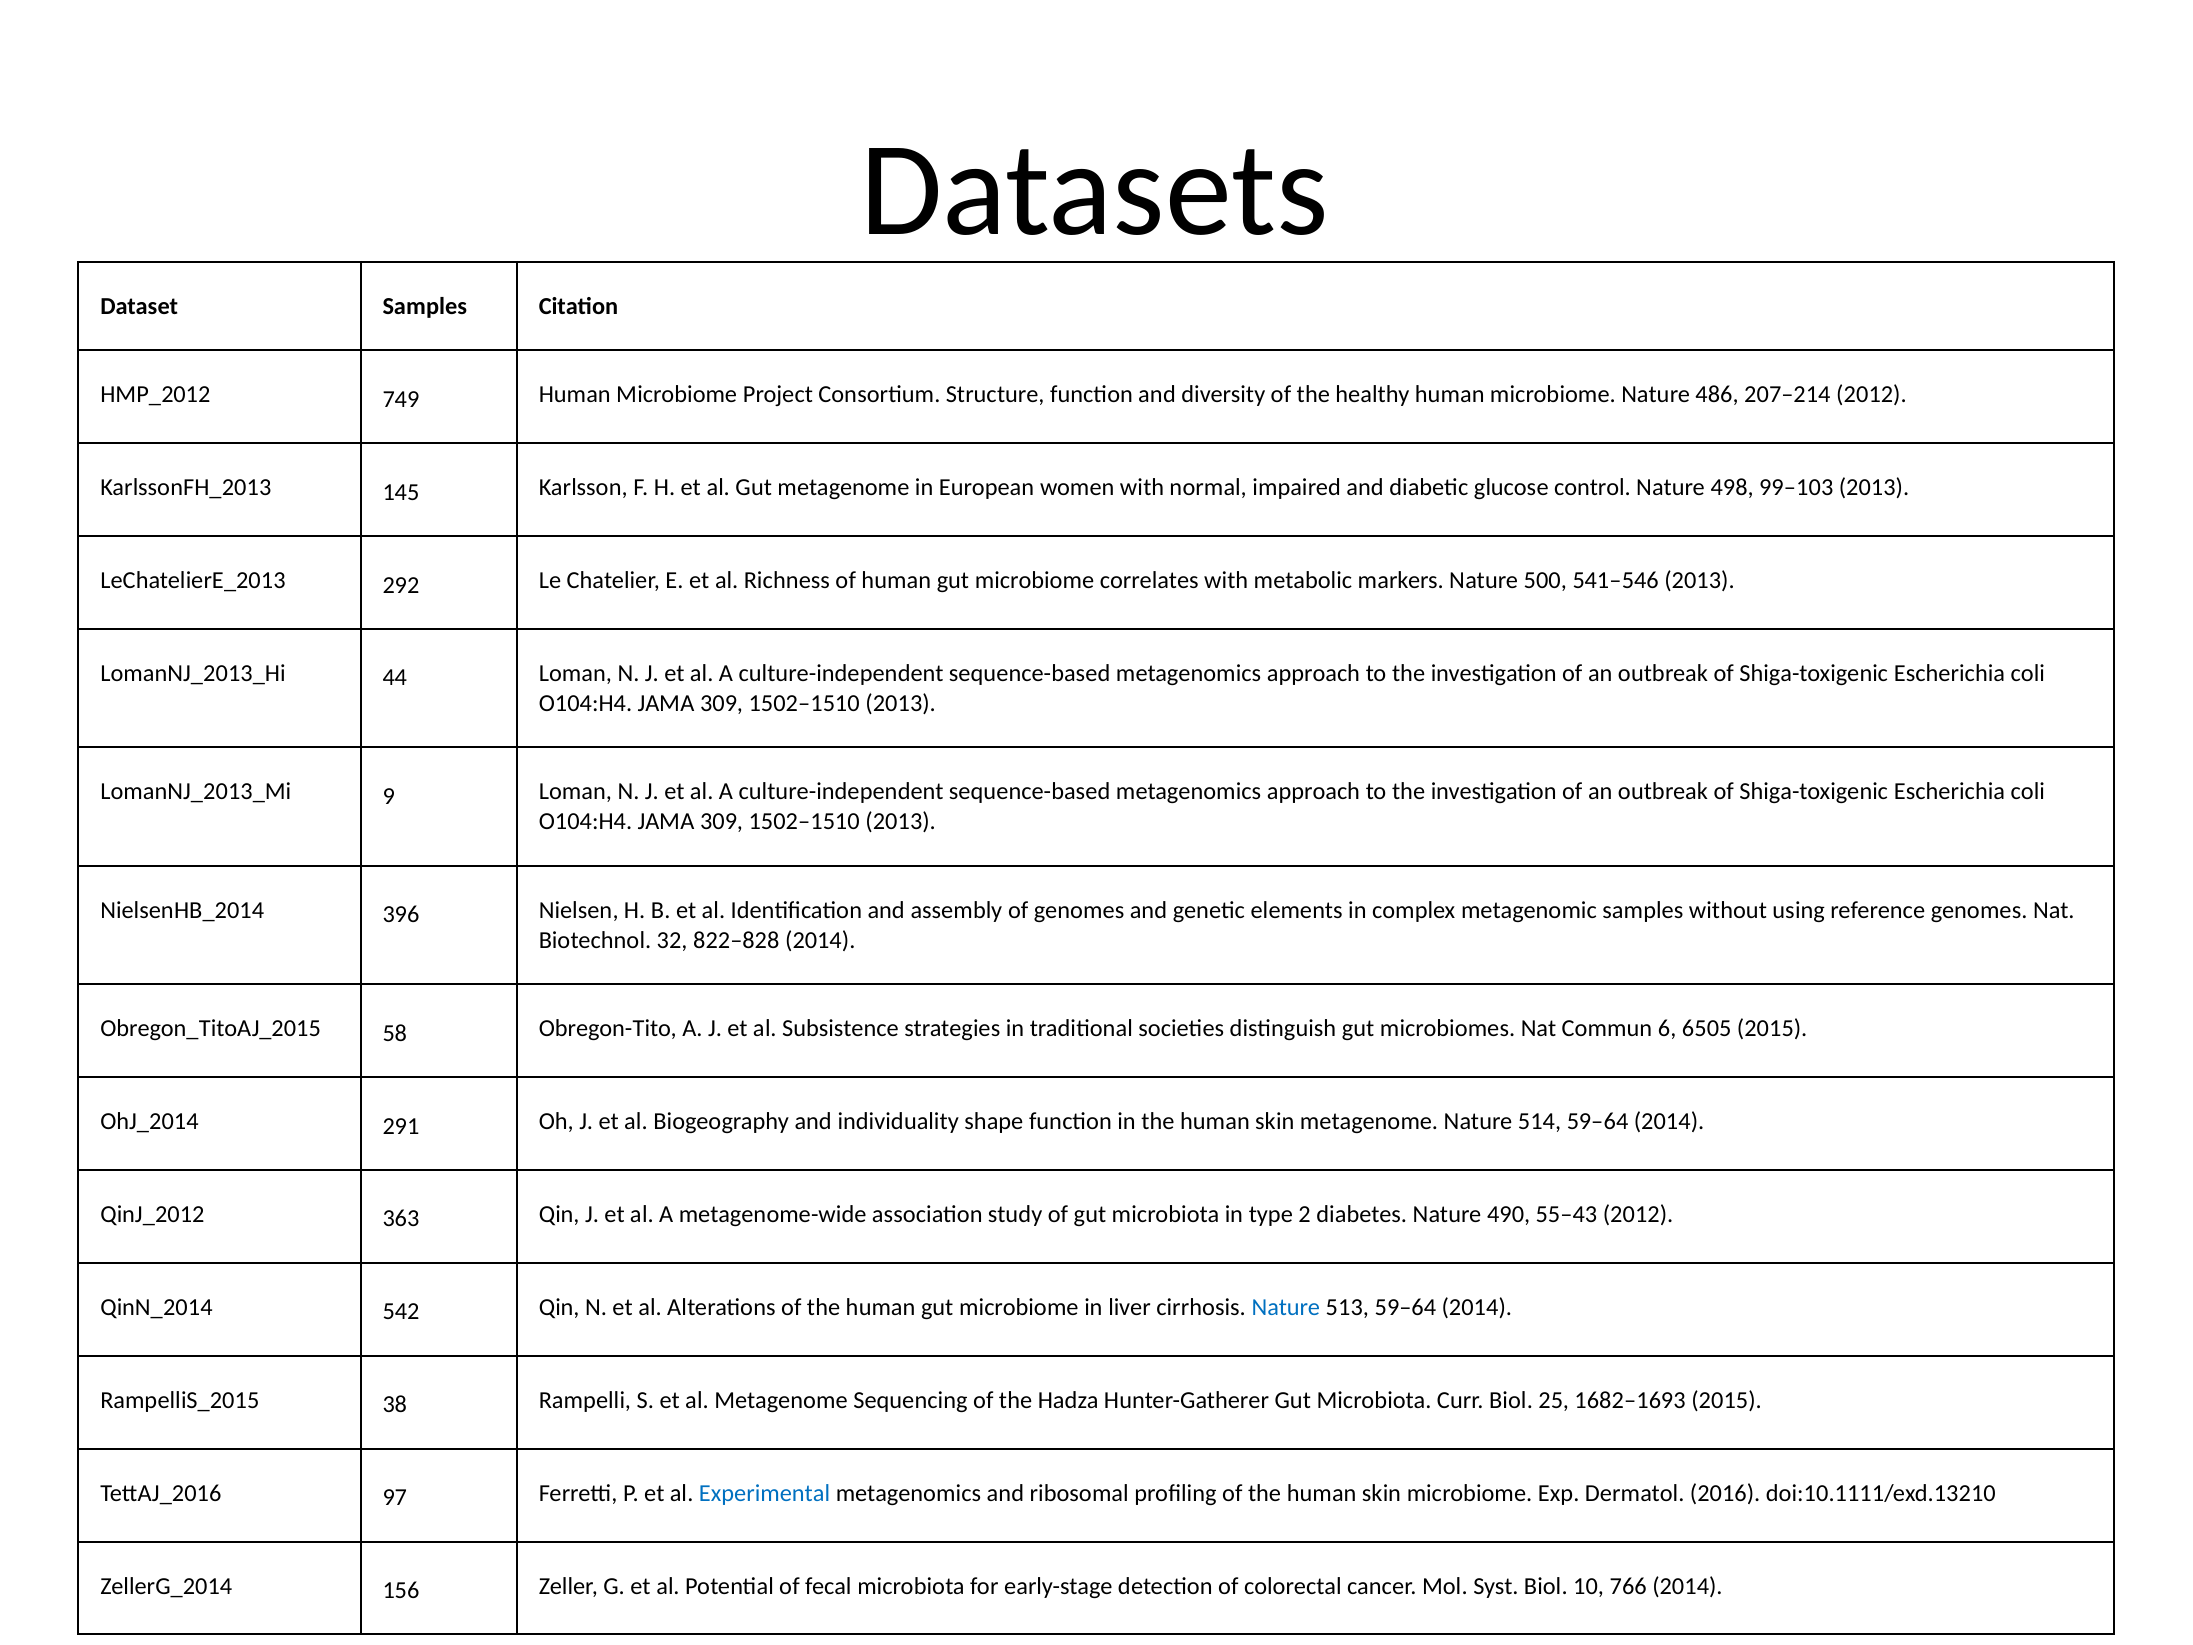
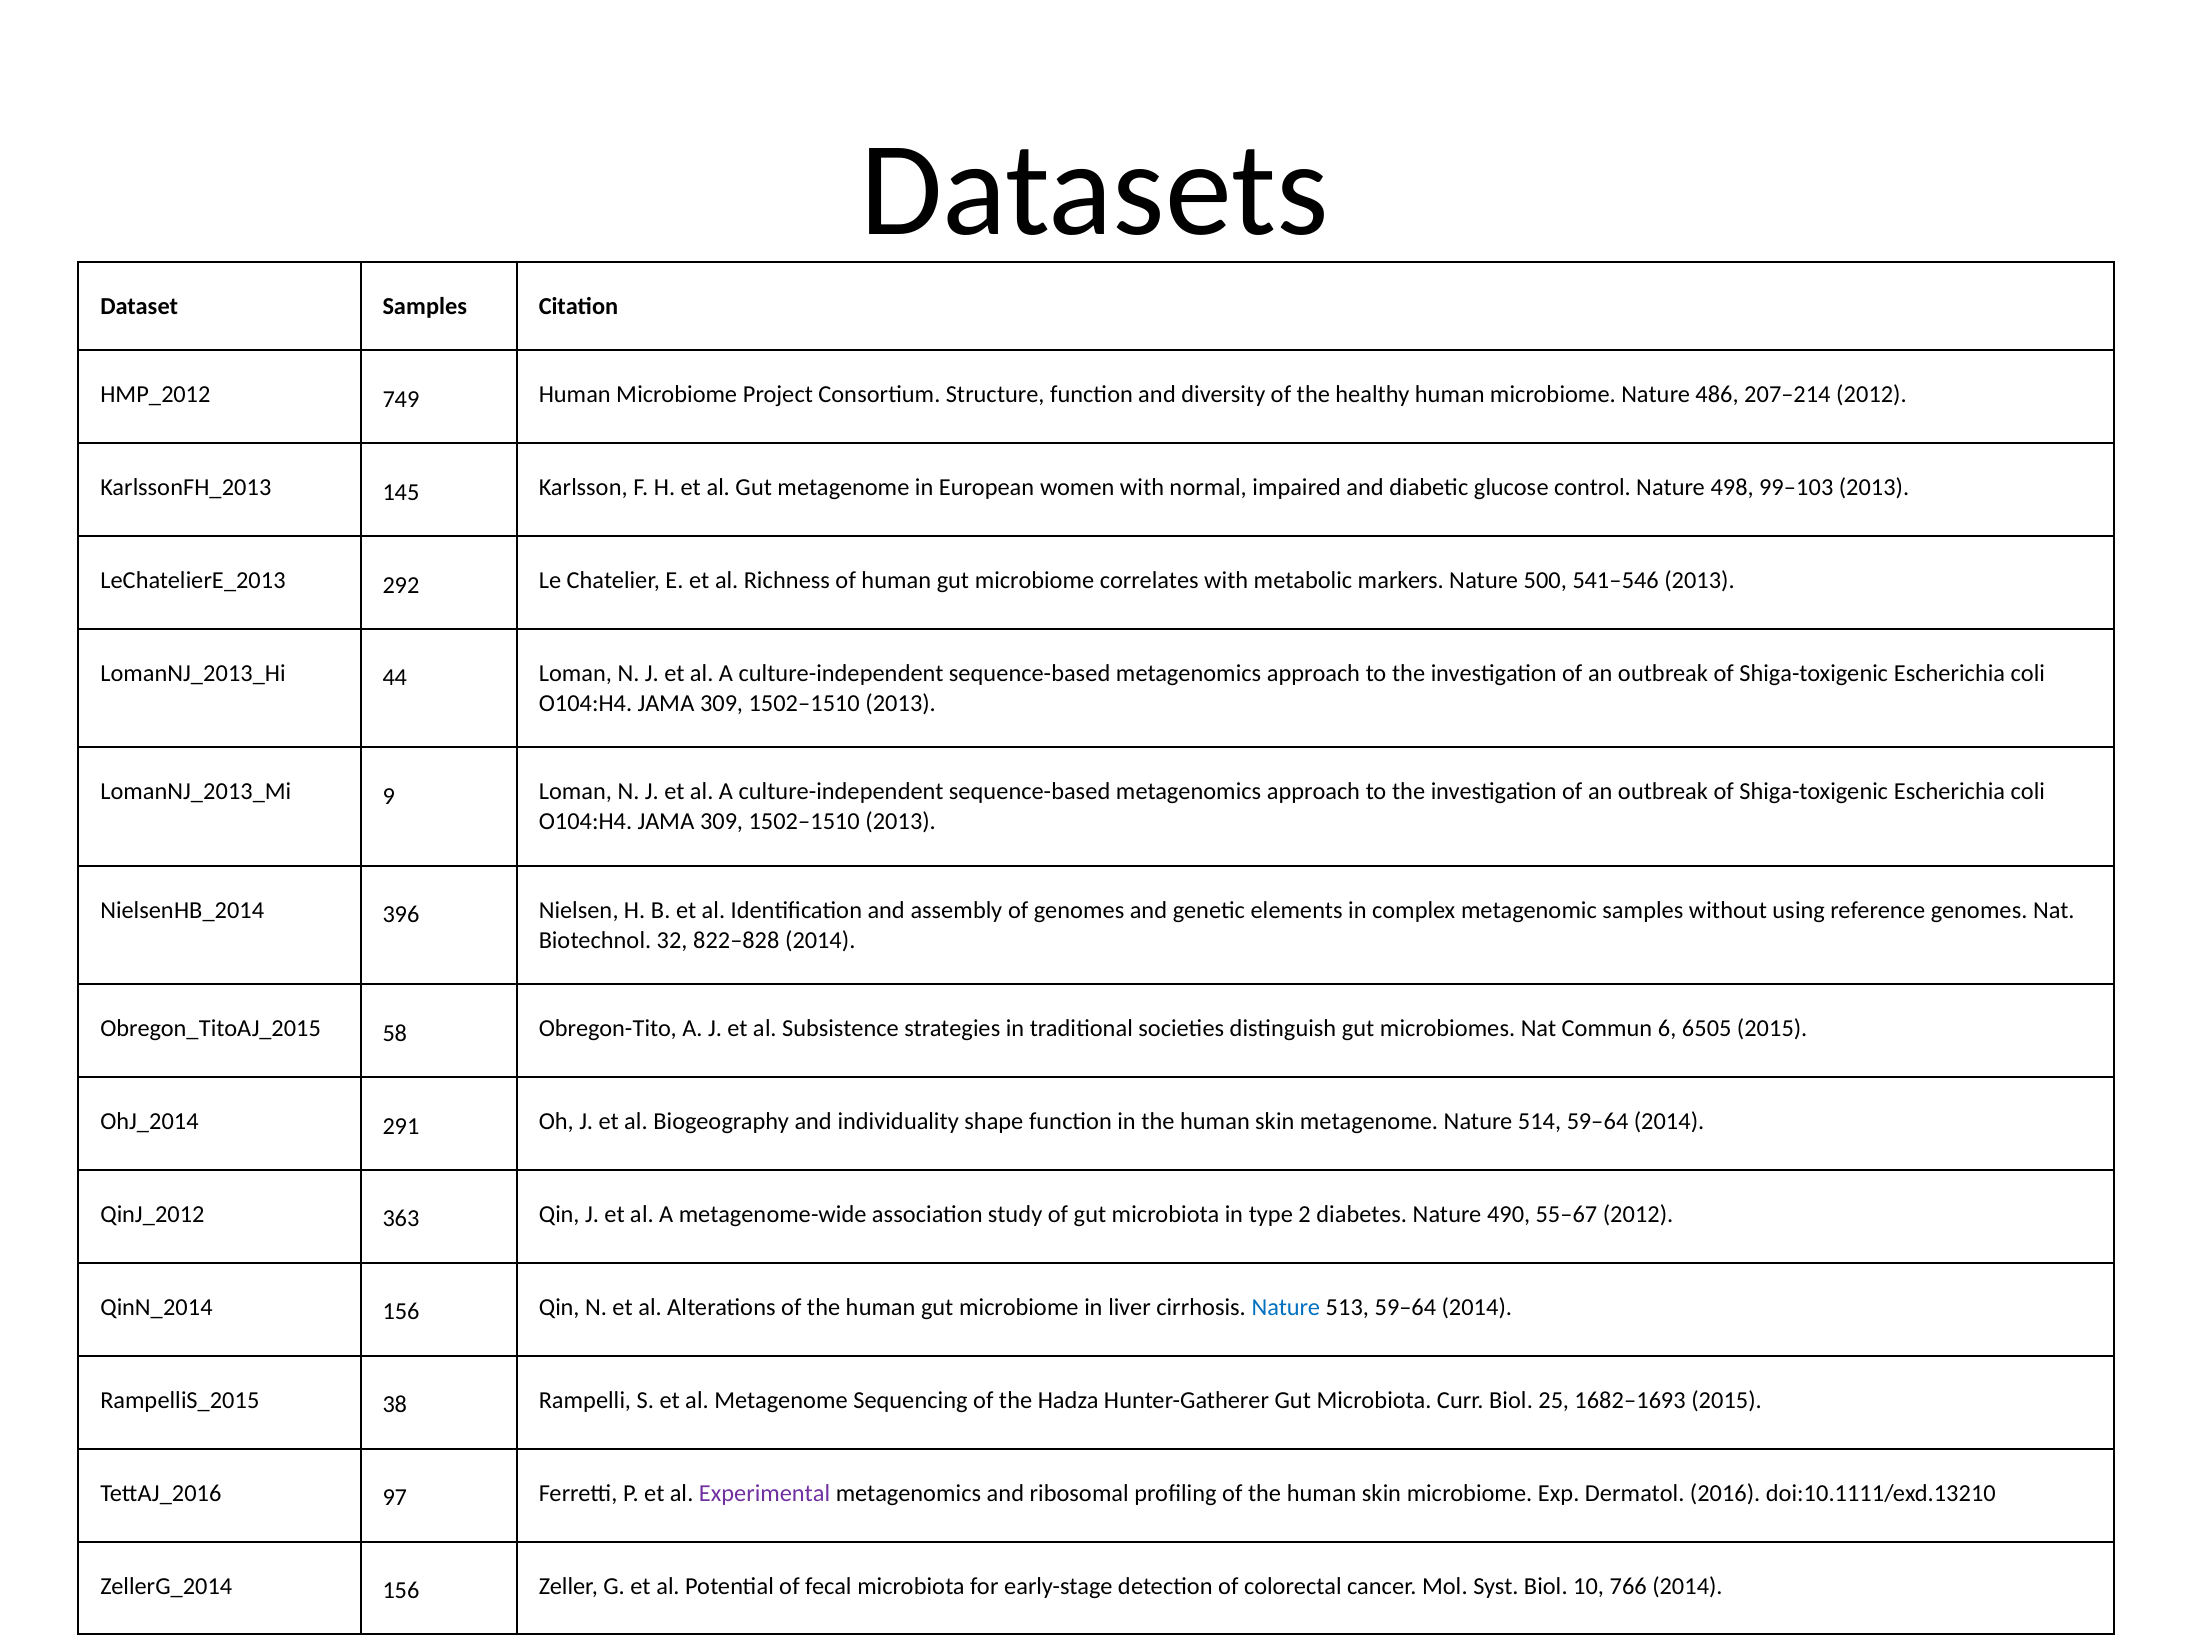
55–43: 55–43 -> 55–67 (1566, 1214)
542: 542 -> 156 (401, 1312)
Experimental colour: blue -> purple (765, 1493)
